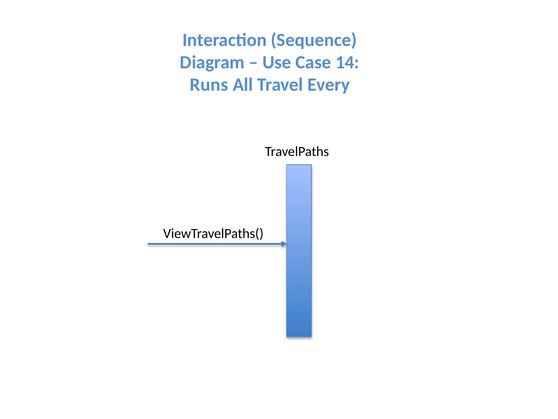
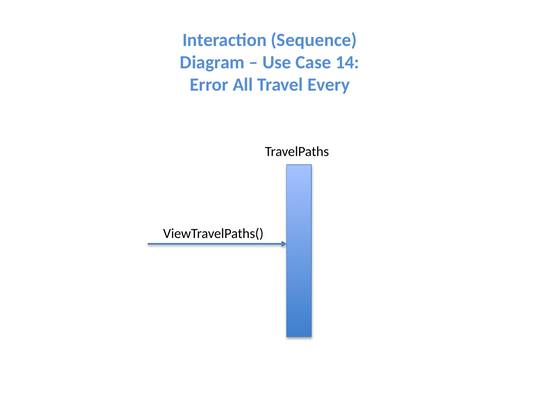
Runs: Runs -> Error (209, 85)
